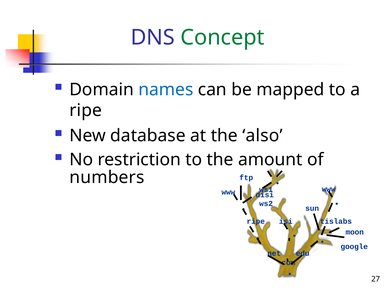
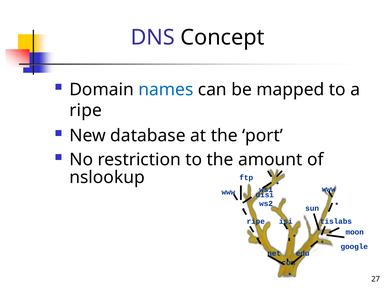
Concept colour: green -> black (222, 38)
also: also -> port (263, 136)
numbers: numbers -> nslookup (107, 177)
